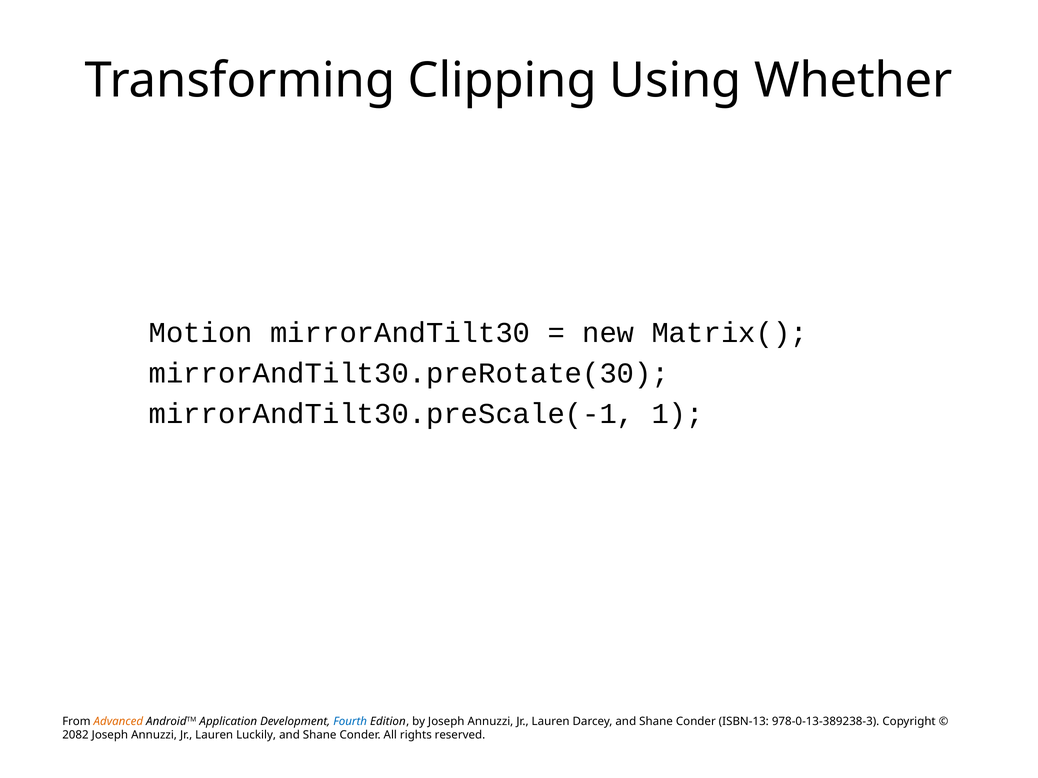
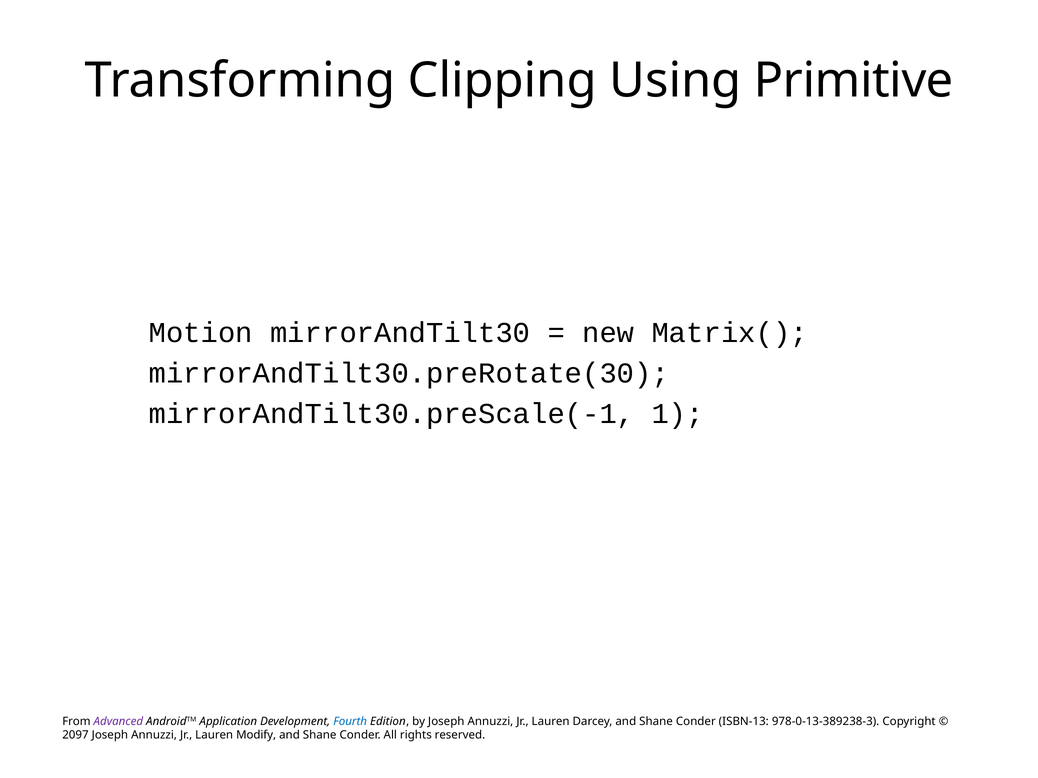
Whether: Whether -> Primitive (854, 80)
Advanced colour: orange -> purple (118, 722)
2082: 2082 -> 2097 (75, 736)
Luckily: Luckily -> Modify (256, 736)
